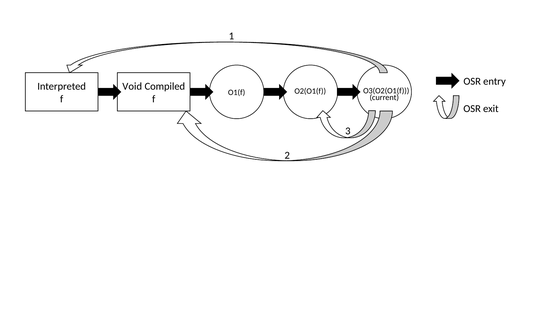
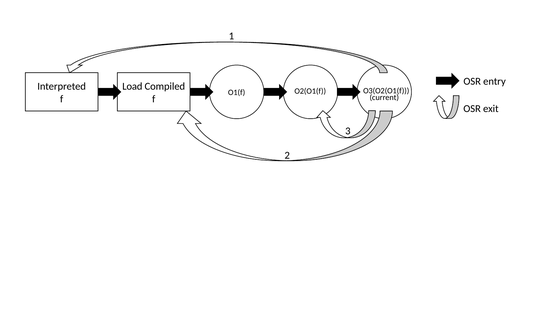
Void: Void -> Load (132, 86)
